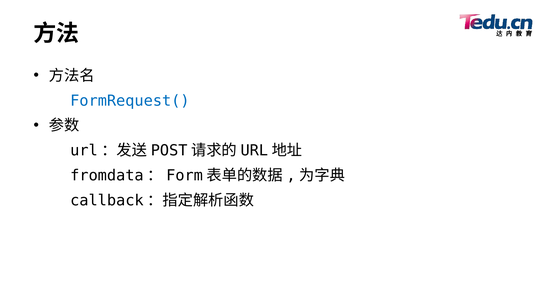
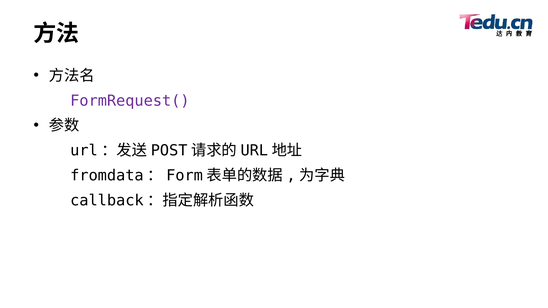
FormRequest( colour: blue -> purple (130, 101)
